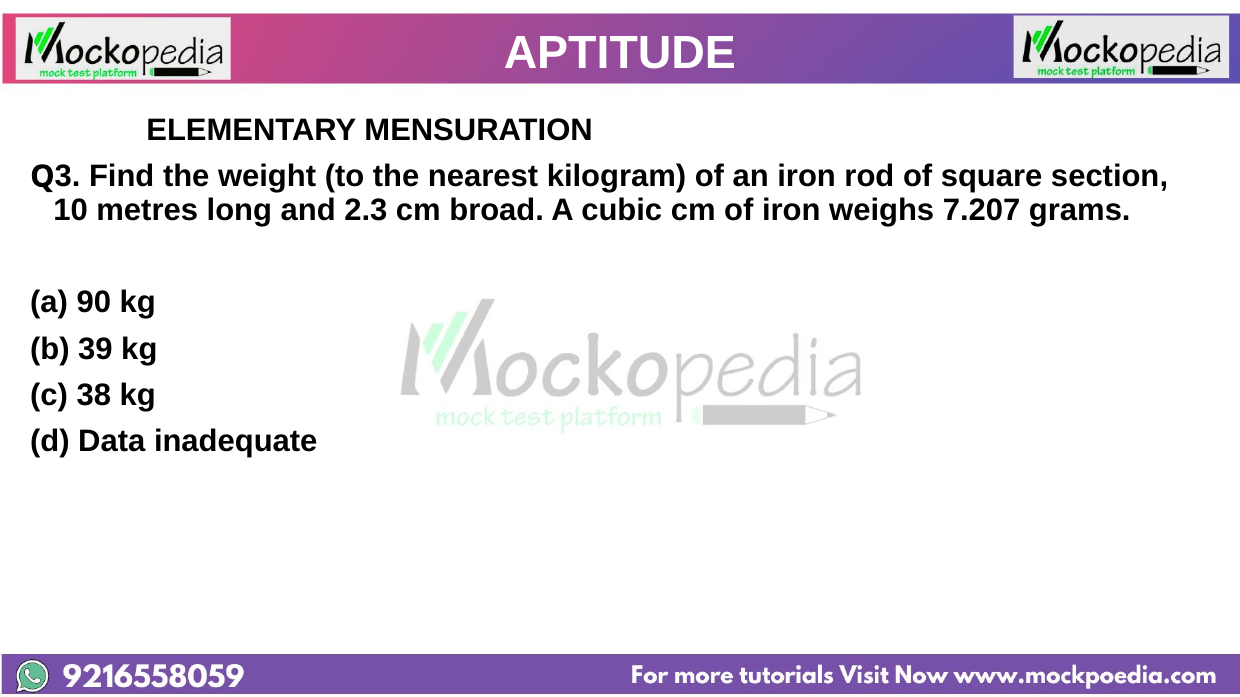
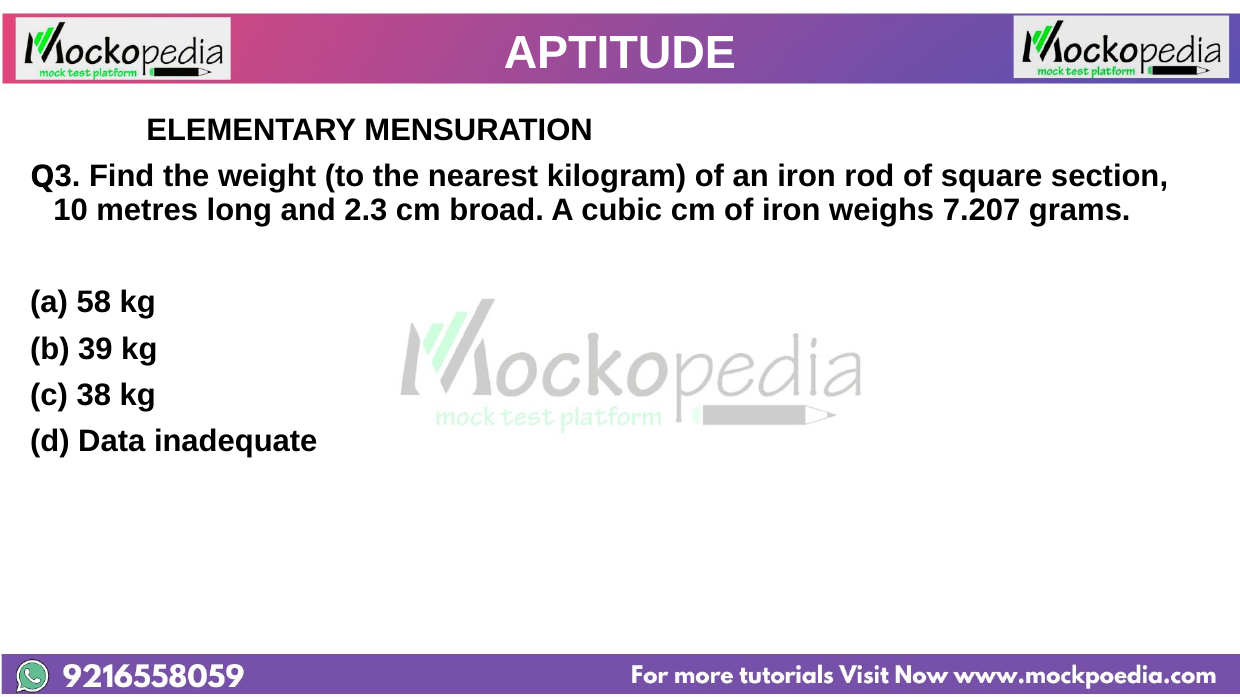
90: 90 -> 58 (94, 303)
